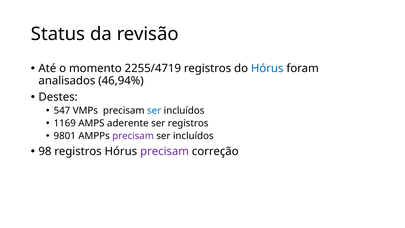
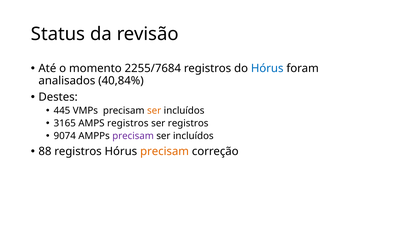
2255/4719: 2255/4719 -> 2255/7684 (153, 68)
46,94%: 46,94% -> 40,84% (121, 81)
547: 547 -> 445 (62, 111)
ser colour: blue -> orange (154, 111)
1169: 1169 -> 3165 (65, 123)
AMPS aderente: aderente -> registros (128, 123)
9801: 9801 -> 9074 (65, 136)
98: 98 -> 88 (45, 151)
precisam colour: purple -> orange (165, 151)
